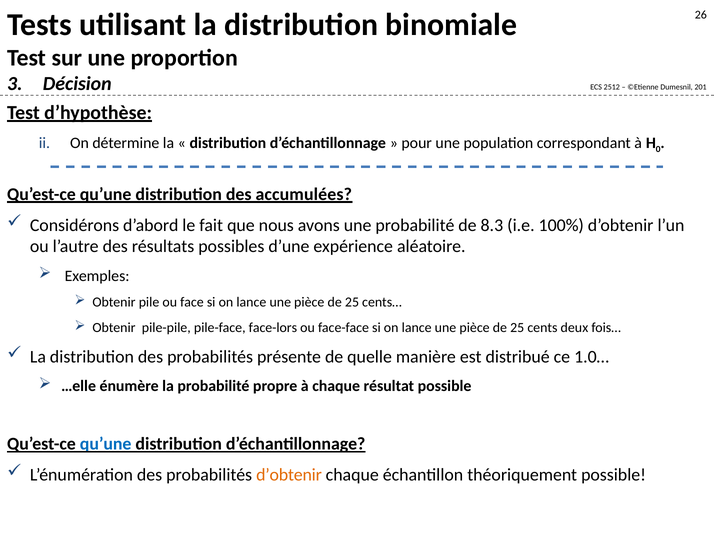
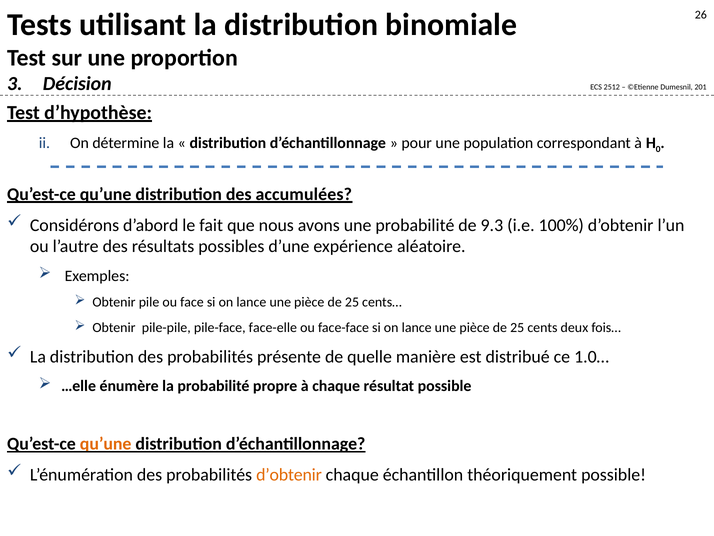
8.3: 8.3 -> 9.3 (492, 225)
face-lors: face-lors -> face-elle (273, 327)
qu’une colour: blue -> orange (106, 444)
